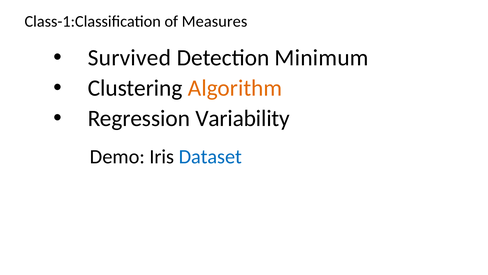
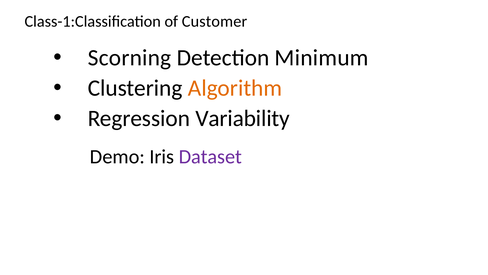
Measures: Measures -> Customer (214, 21)
Survived: Survived -> Scorning (130, 57)
Dataset colour: blue -> purple (210, 157)
